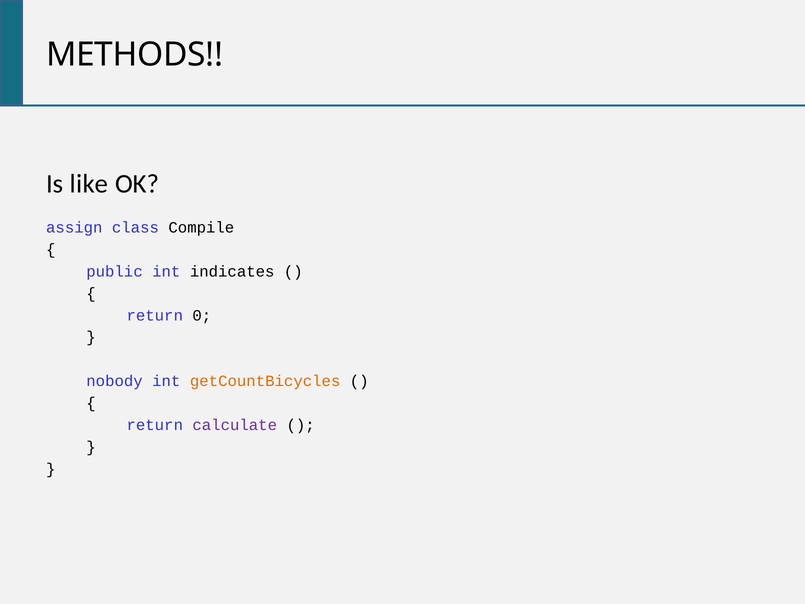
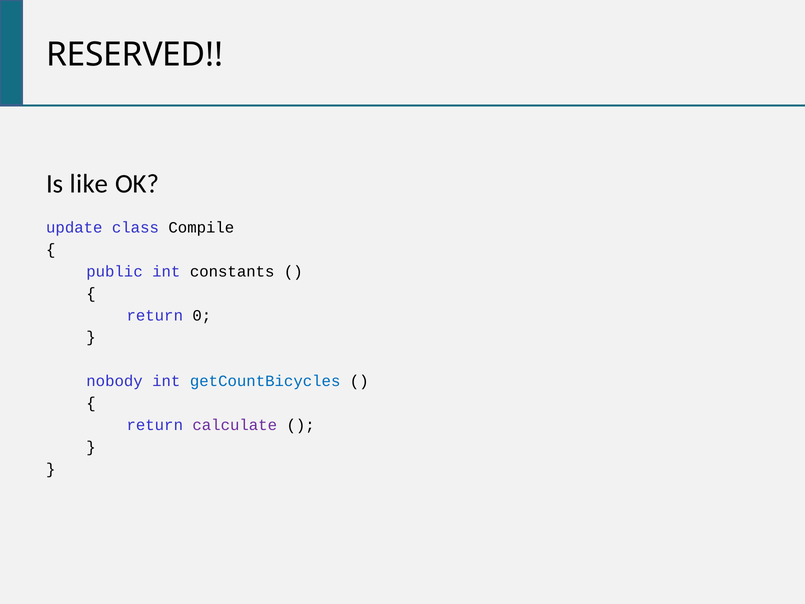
METHODS: METHODS -> RESERVED (135, 54)
assign: assign -> update (74, 227)
indicates: indicates -> constants (232, 271)
getCountBicycles colour: orange -> blue (265, 381)
